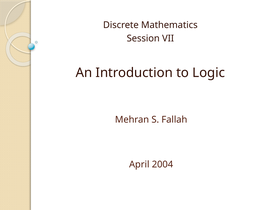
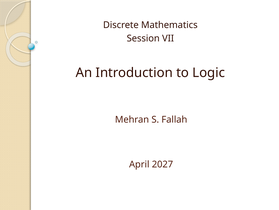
2004: 2004 -> 2027 (162, 164)
